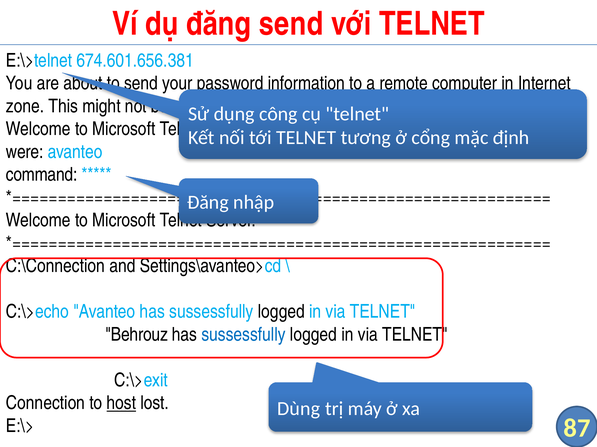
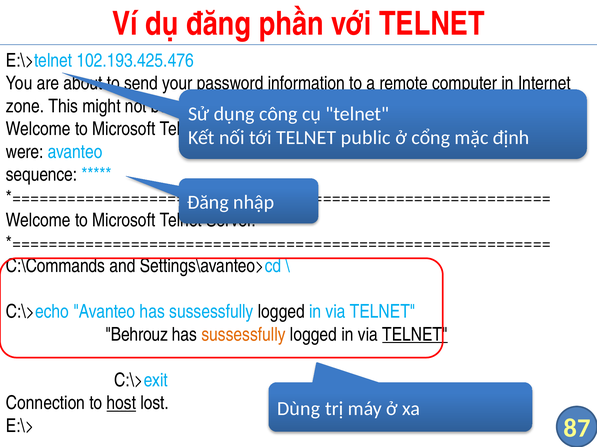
đăng send: send -> phần (291, 24)
674.601.656.381: 674.601.656.381 -> 102.193.425.476 (135, 61)
tương: tương -> public (366, 138)
command: command -> sequence (42, 175)
C:\Connection: C:\Connection -> C:\Commands (56, 266)
sussessfully colour: blue -> orange (244, 335)
TELNET underline: none -> present (415, 335)
